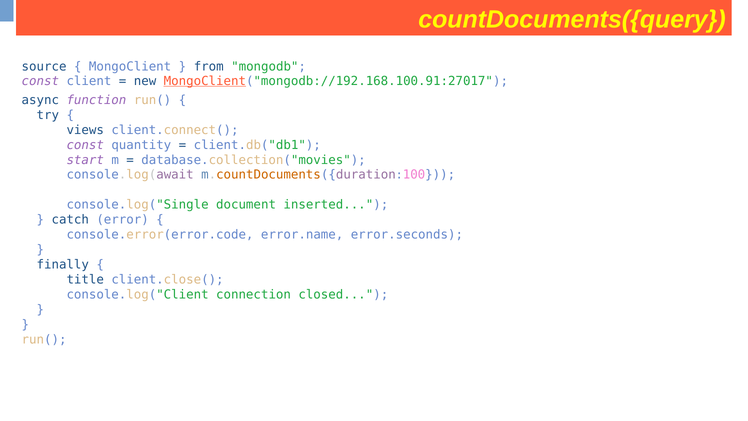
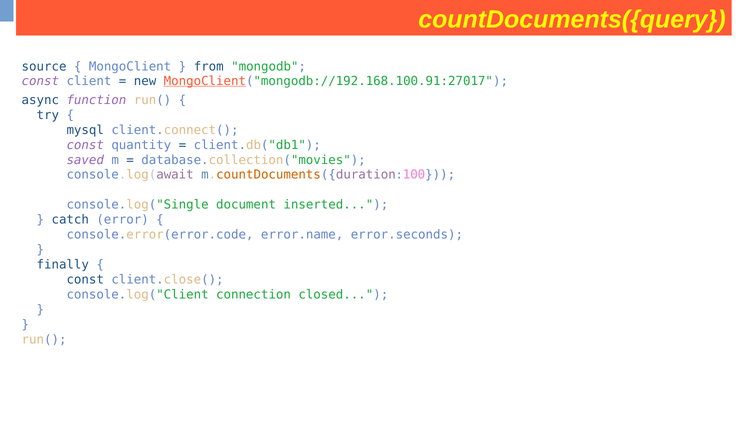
views: views -> mysql (85, 130)
start: start -> saved (85, 160)
title: title -> const (85, 279)
